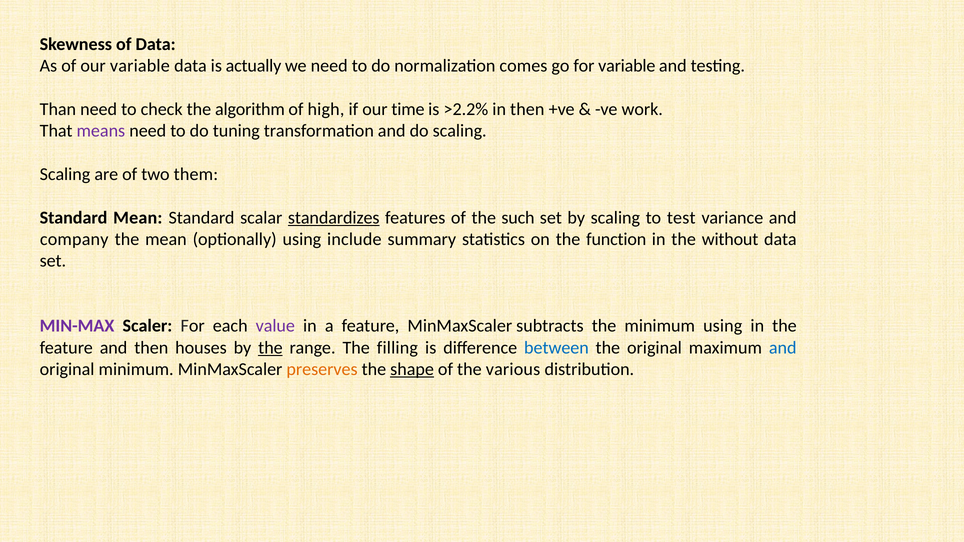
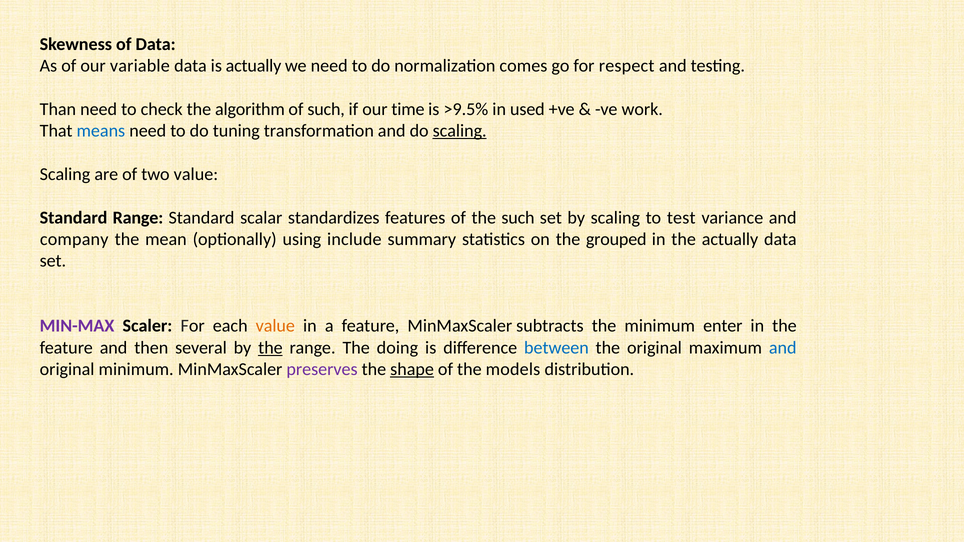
for variable: variable -> respect (627, 66)
of high: high -> such (326, 109)
>2.2%: >2.2% -> >9.5% (466, 109)
in then: then -> used (527, 109)
means colour: purple -> blue (101, 131)
scaling underline: none -> present (460, 131)
two them: them -> value (196, 174)
Standard Mean: Mean -> Range (138, 218)
standardizes underline: present -> none (334, 218)
function: function -> grouped (616, 239)
the without: without -> actually (730, 239)
value colour: purple -> orange (275, 326)
minimum using: using -> enter (723, 326)
houses: houses -> several (201, 348)
filling: filling -> doing (397, 348)
preserves colour: orange -> purple (322, 370)
various: various -> models (513, 370)
